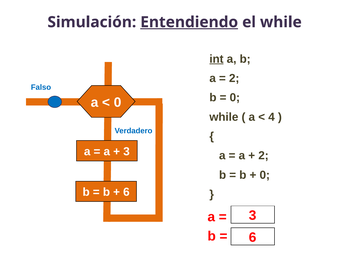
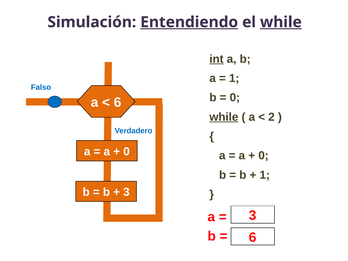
while underline: none -> present (281, 22)
2: 2 -> 1 (234, 78)
0: 0 -> 6 (118, 102)
while underline: none -> present (224, 117)
4: 4 -> 2 (271, 117)
3: 3 -> 0 (126, 152)
2: 2 -> 0 (263, 156)
0: 0 -> 1 (265, 175)
6: 6 -> 3 (126, 192)
